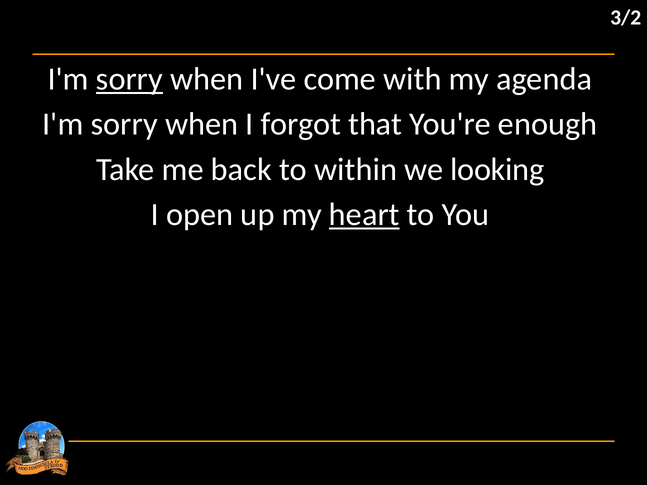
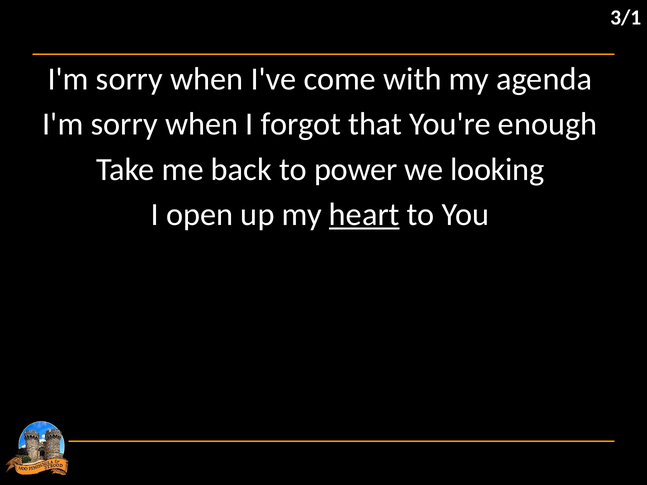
3/2: 3/2 -> 3/1 (626, 18)
sorry underline: present -> none (129, 79)
within: within -> power (356, 170)
